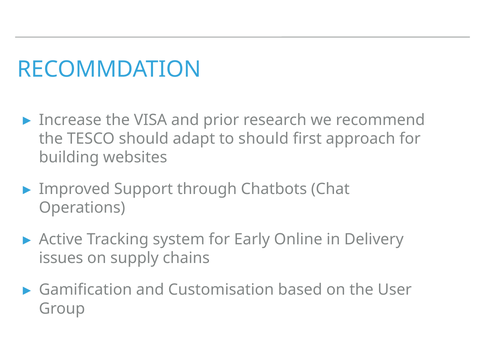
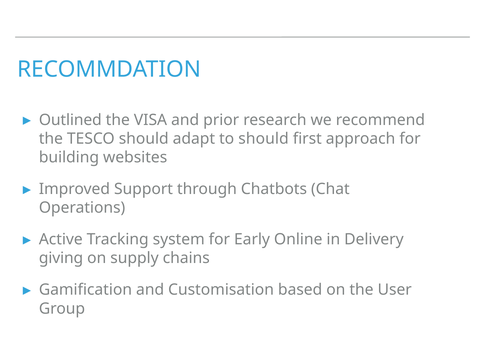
Increase: Increase -> Outlined (70, 120)
issues: issues -> giving (61, 258)
